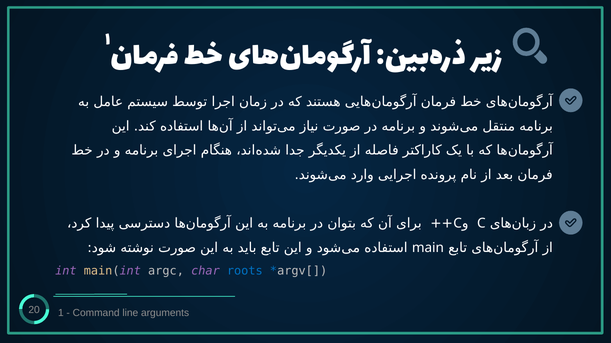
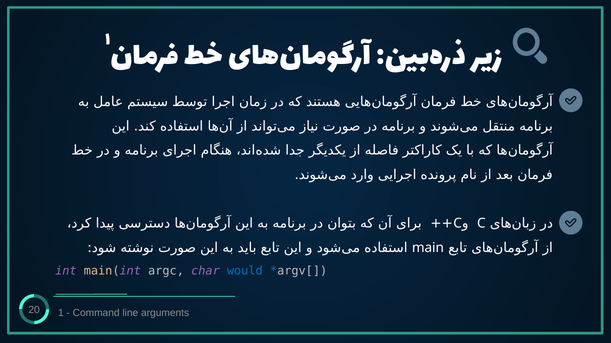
roots: roots -> would (245, 271)
